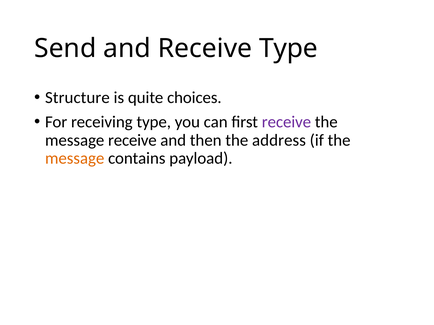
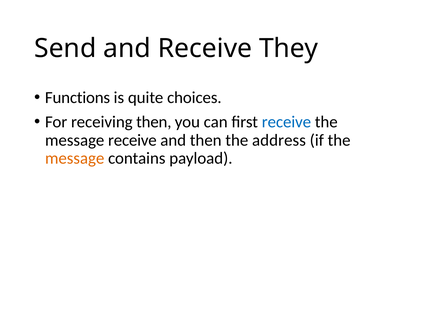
Receive Type: Type -> They (288, 49)
Structure: Structure -> Functions (78, 98)
receiving type: type -> then (154, 122)
receive colour: purple -> blue (286, 122)
